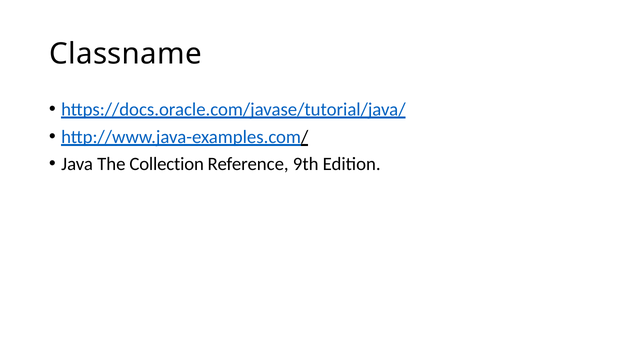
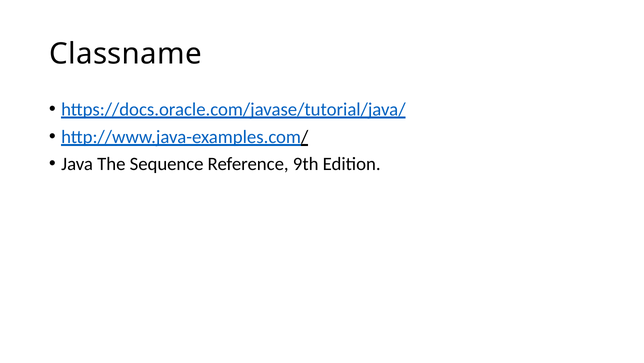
Collection: Collection -> Sequence (167, 164)
